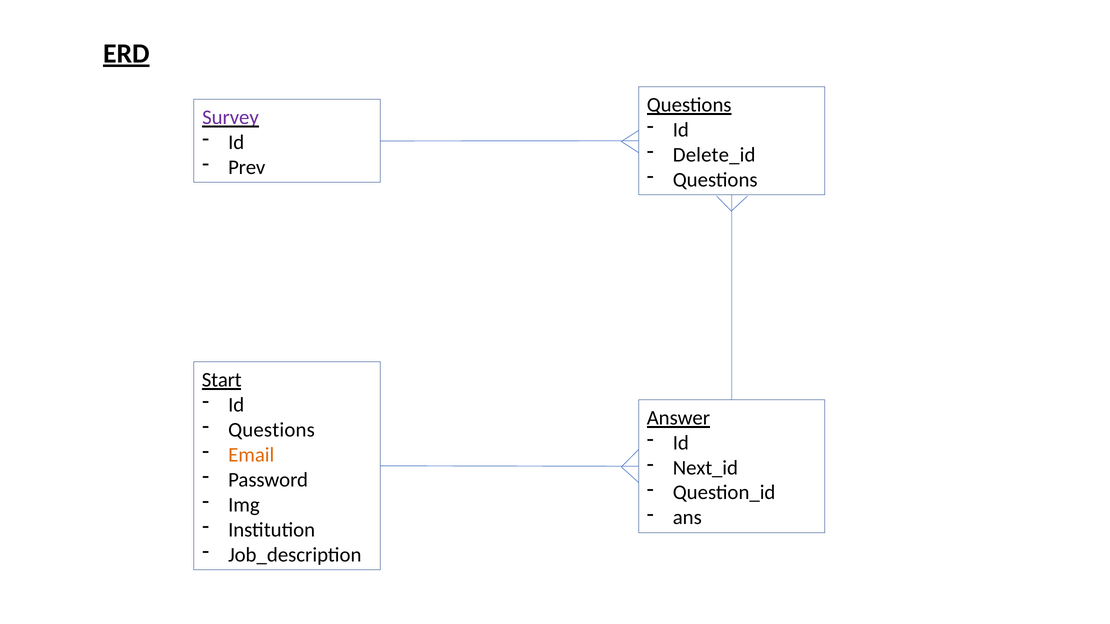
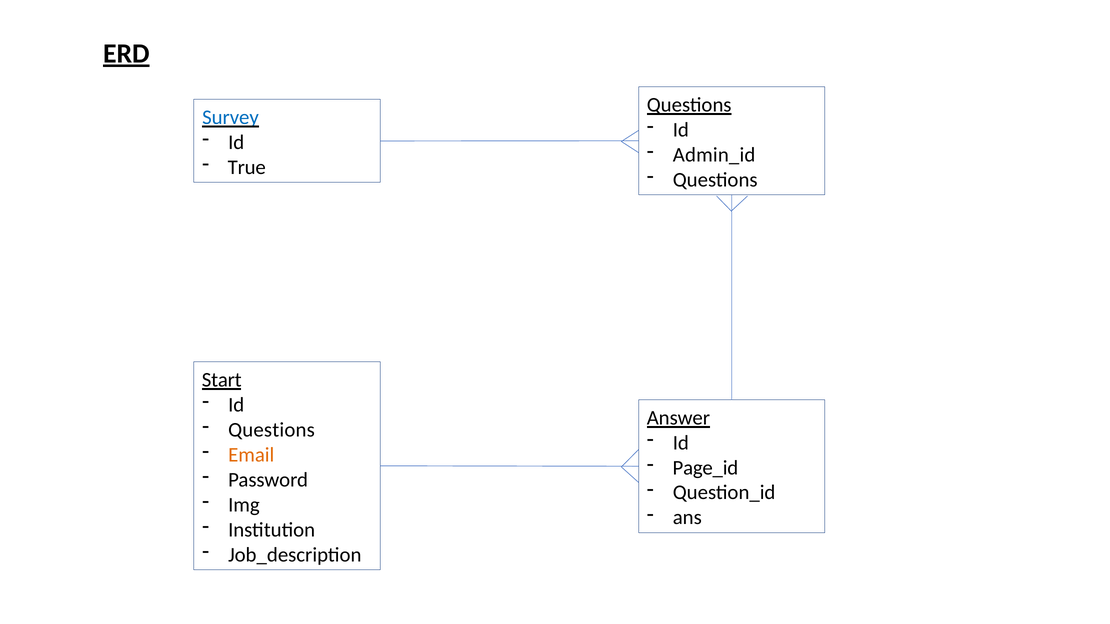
Survey colour: purple -> blue (230, 118)
Delete_id: Delete_id -> Admin_id (714, 155)
Prev: Prev -> True (247, 167)
Next_id: Next_id -> Page_id (705, 468)
